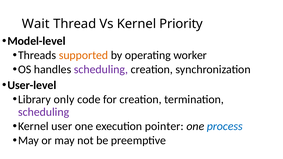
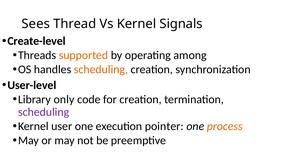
Wait: Wait -> Sees (36, 24)
Priority: Priority -> Signals (181, 24)
Model-level: Model-level -> Create-level (37, 41)
worker: worker -> among (190, 55)
scheduling colour: purple -> orange (101, 70)
process colour: blue -> orange (225, 126)
